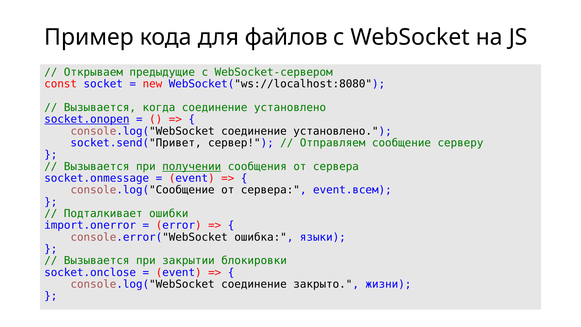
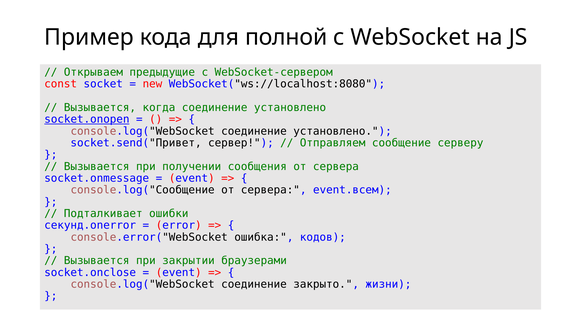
файлов: файлов -> полной (286, 37)
получении underline: present -> none (192, 166)
import.onerror: import.onerror -> секунд.onerror (90, 225)
языки: языки -> кодов (323, 237)
блокировки: блокировки -> браузерами (254, 261)
